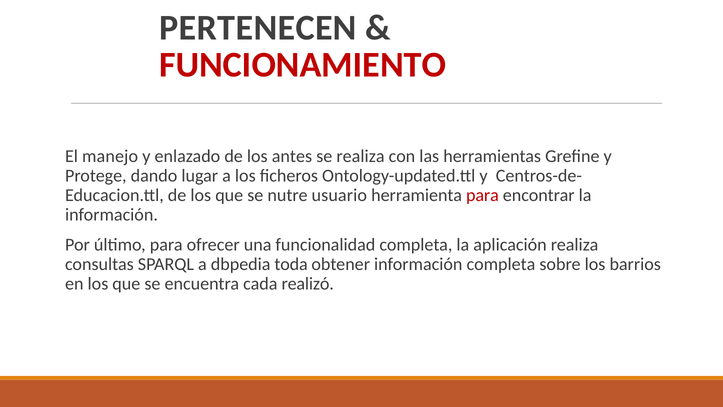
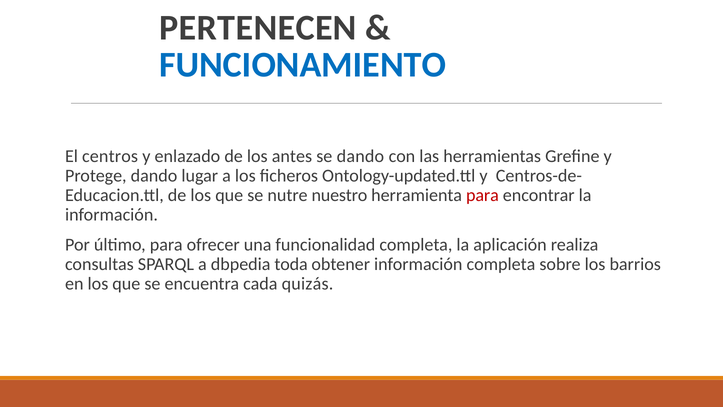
FUNCIONAMIENTO colour: red -> blue (303, 65)
manejo: manejo -> centros (110, 156)
se realiza: realiza -> dando (360, 156)
usuario: usuario -> nuestro (339, 195)
realizó: realizó -> quizás (308, 284)
